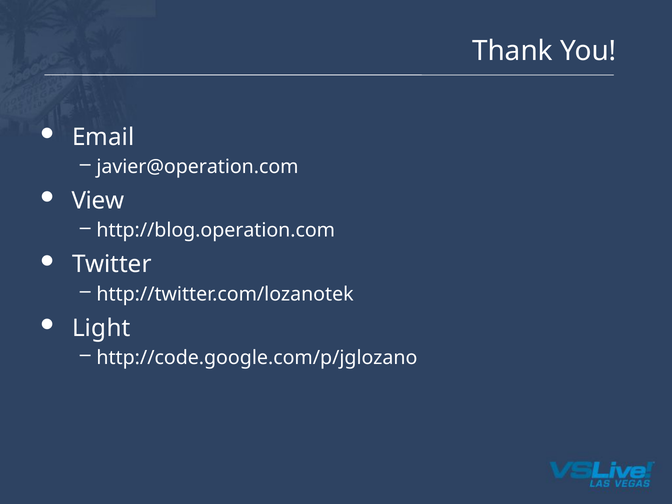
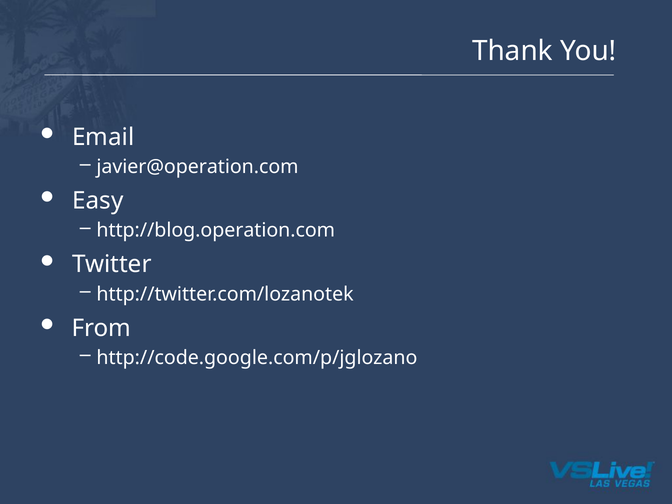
View: View -> Easy (98, 201)
Light: Light -> From (101, 328)
